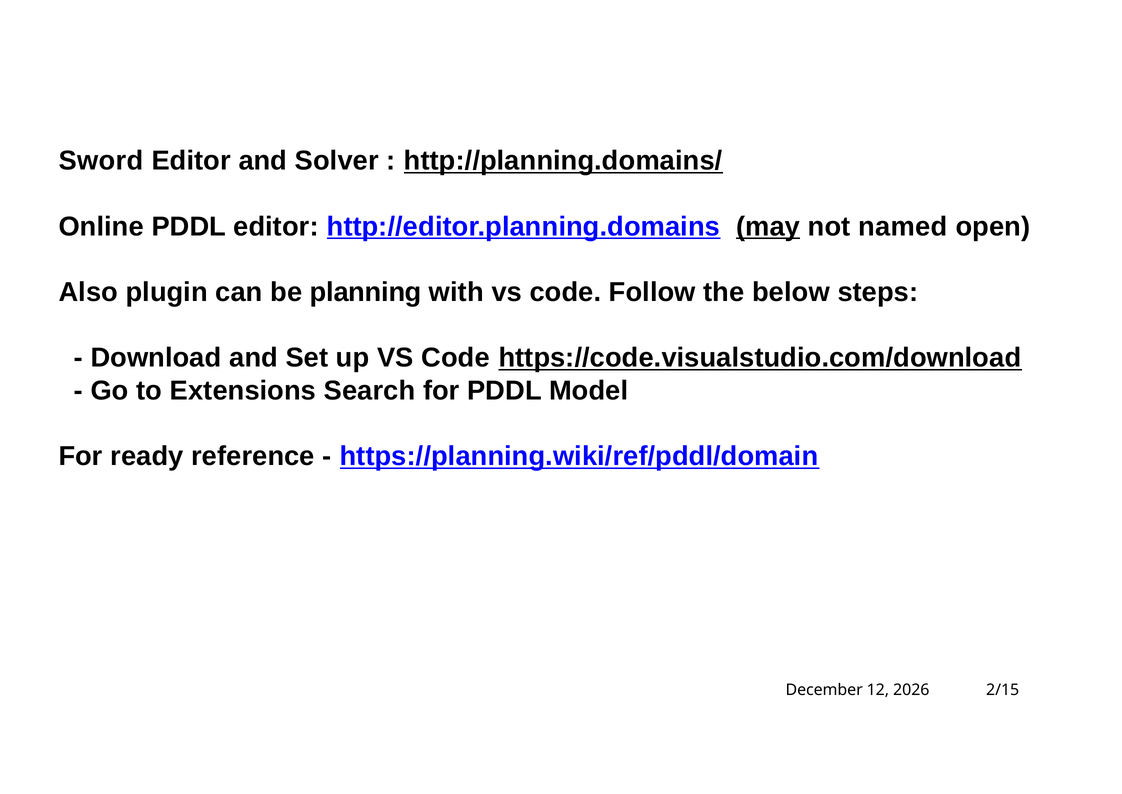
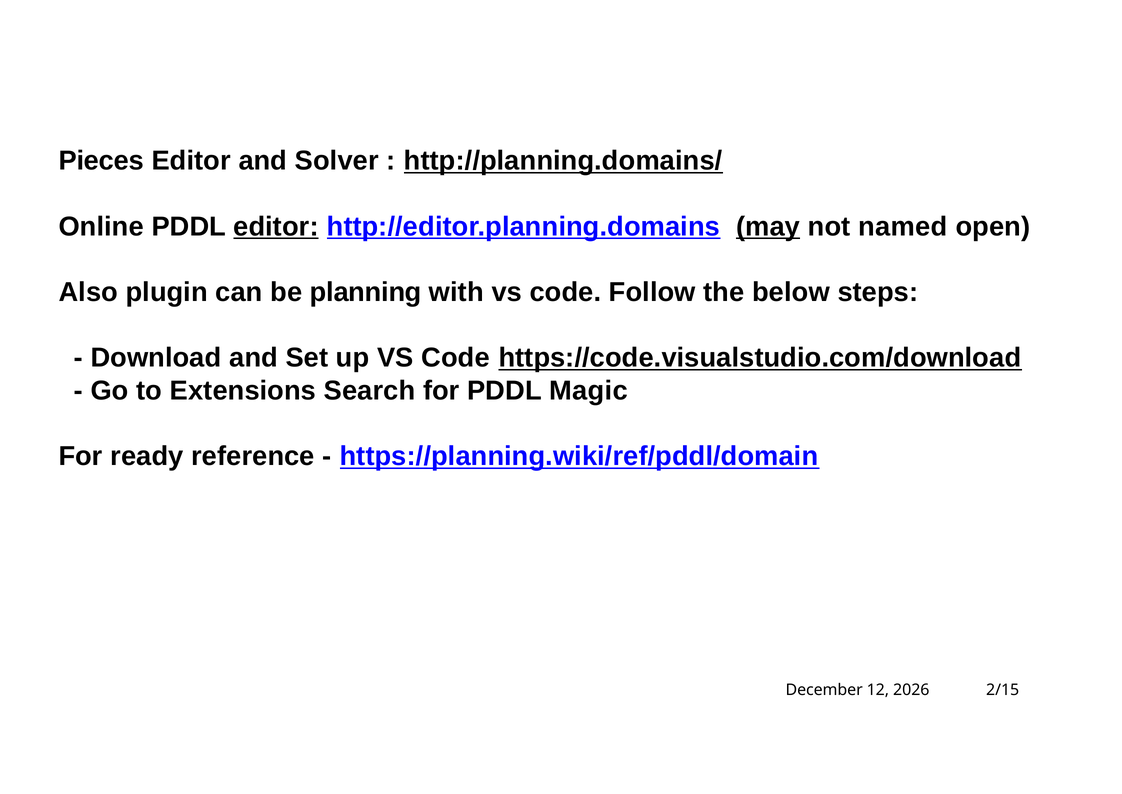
Sword: Sword -> Pieces (101, 161)
editor underline: none -> present (276, 226)
Model: Model -> Magic (588, 390)
